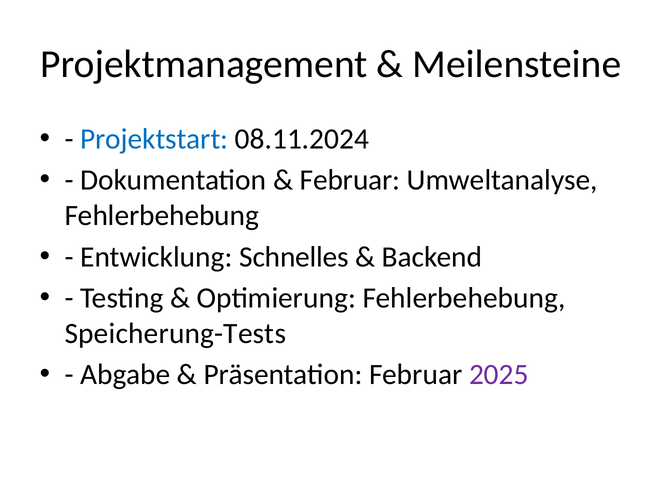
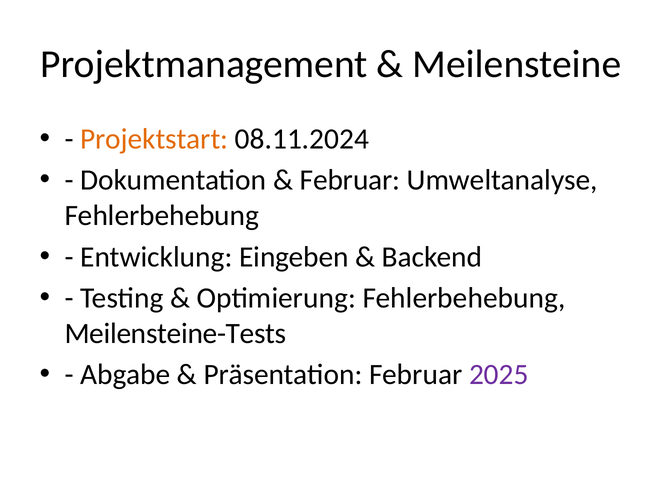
Projektstart colour: blue -> orange (154, 139)
Schnelles: Schnelles -> Eingeben (294, 257)
Speicherung-Tests: Speicherung-Tests -> Meilensteine-Tests (176, 333)
